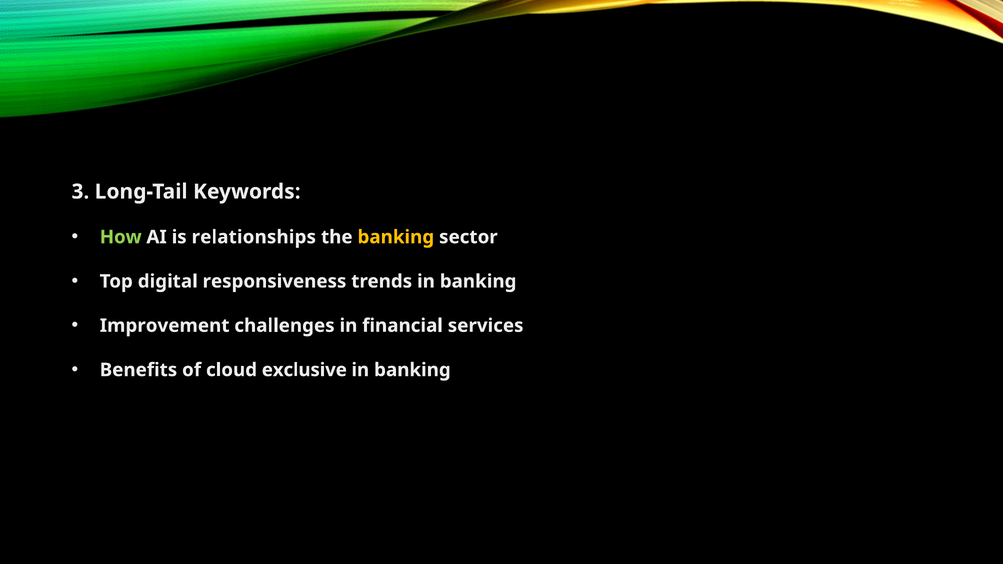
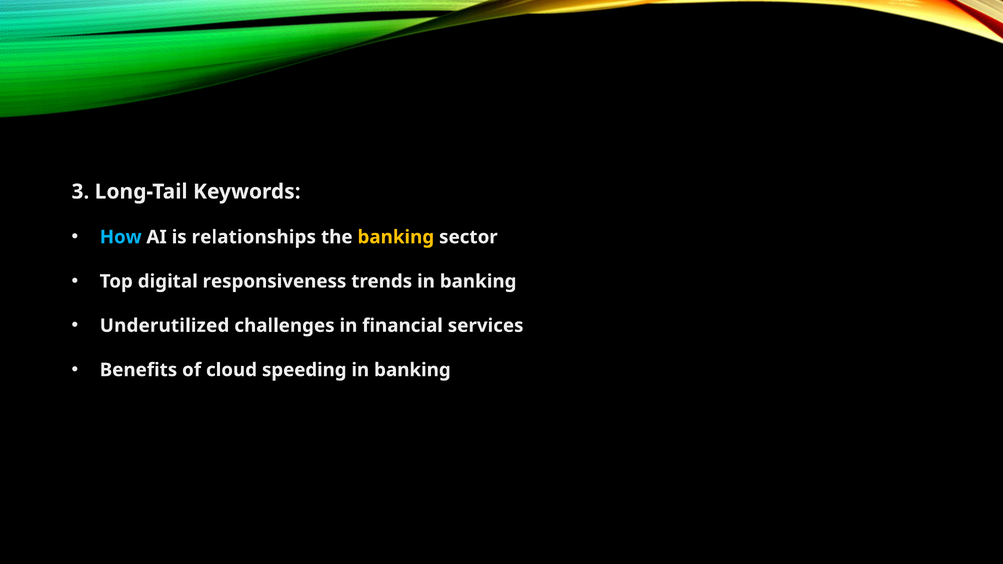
How colour: light green -> light blue (121, 237)
Improvement: Improvement -> Underutilized (165, 326)
exclusive: exclusive -> speeding (304, 370)
